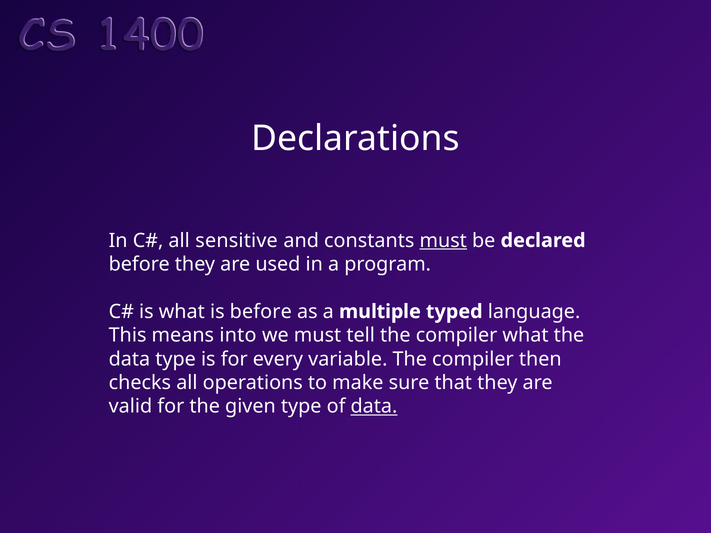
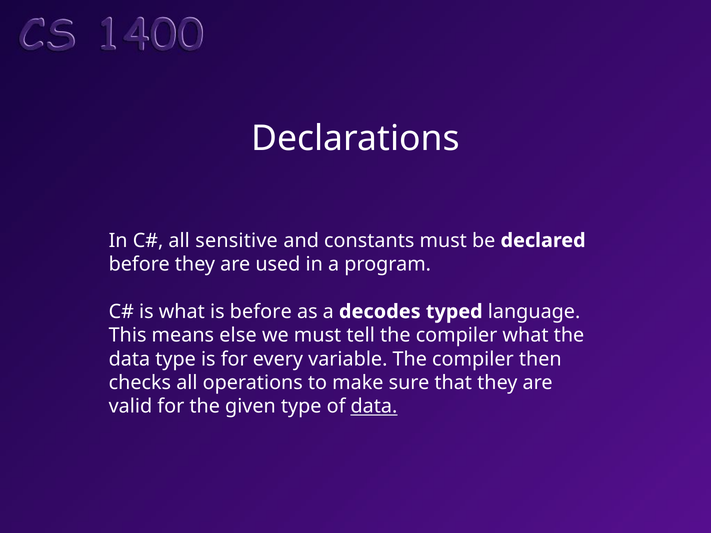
must underline: present -> none (443, 241)
multiple: multiple -> decodes (380, 312)
into: into -> else (238, 335)
